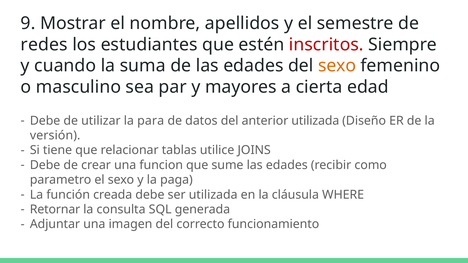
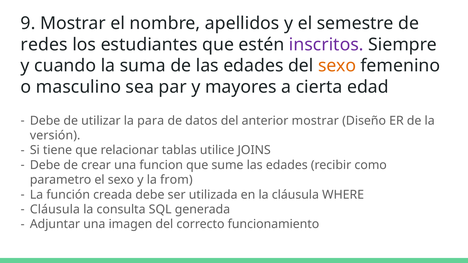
inscritos colour: red -> purple (326, 45)
anterior utilizada: utilizada -> mostrar (315, 121)
paga: paga -> from (176, 180)
Retornar: Retornar -> Cláusula (55, 210)
